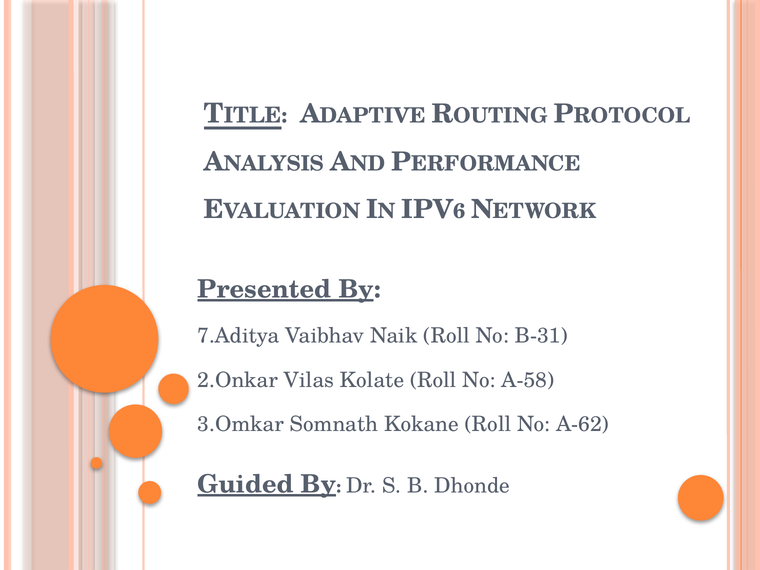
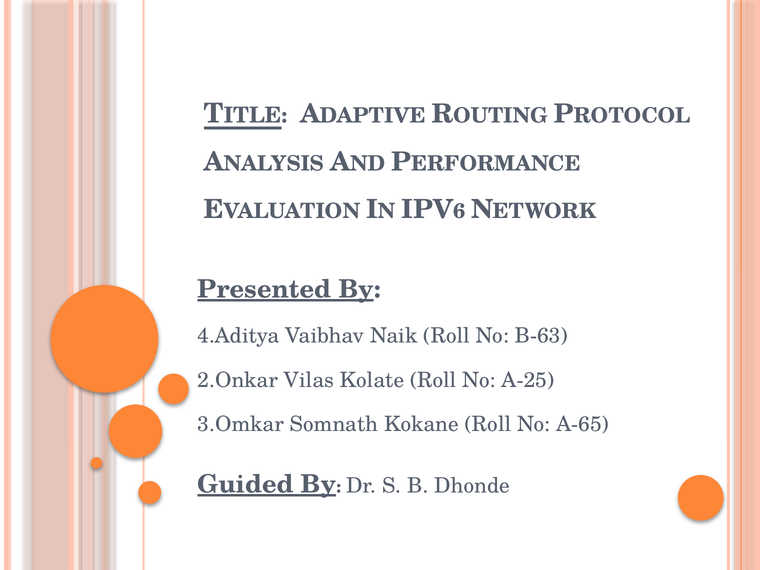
7.Aditya: 7.Aditya -> 4.Aditya (239, 336)
B-31: B-31 -> B-63 (541, 336)
A-58: A-58 -> A-25 (528, 380)
A-62: A-62 -> A-65 (582, 425)
